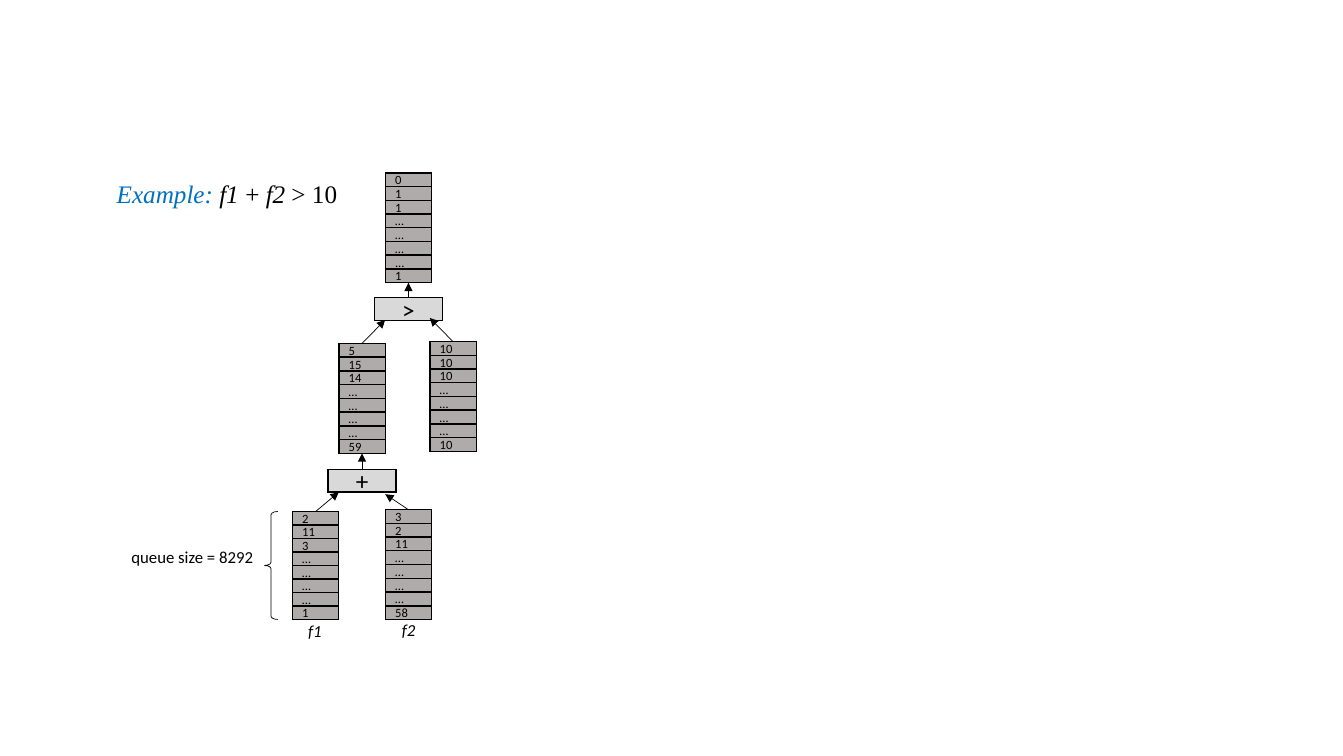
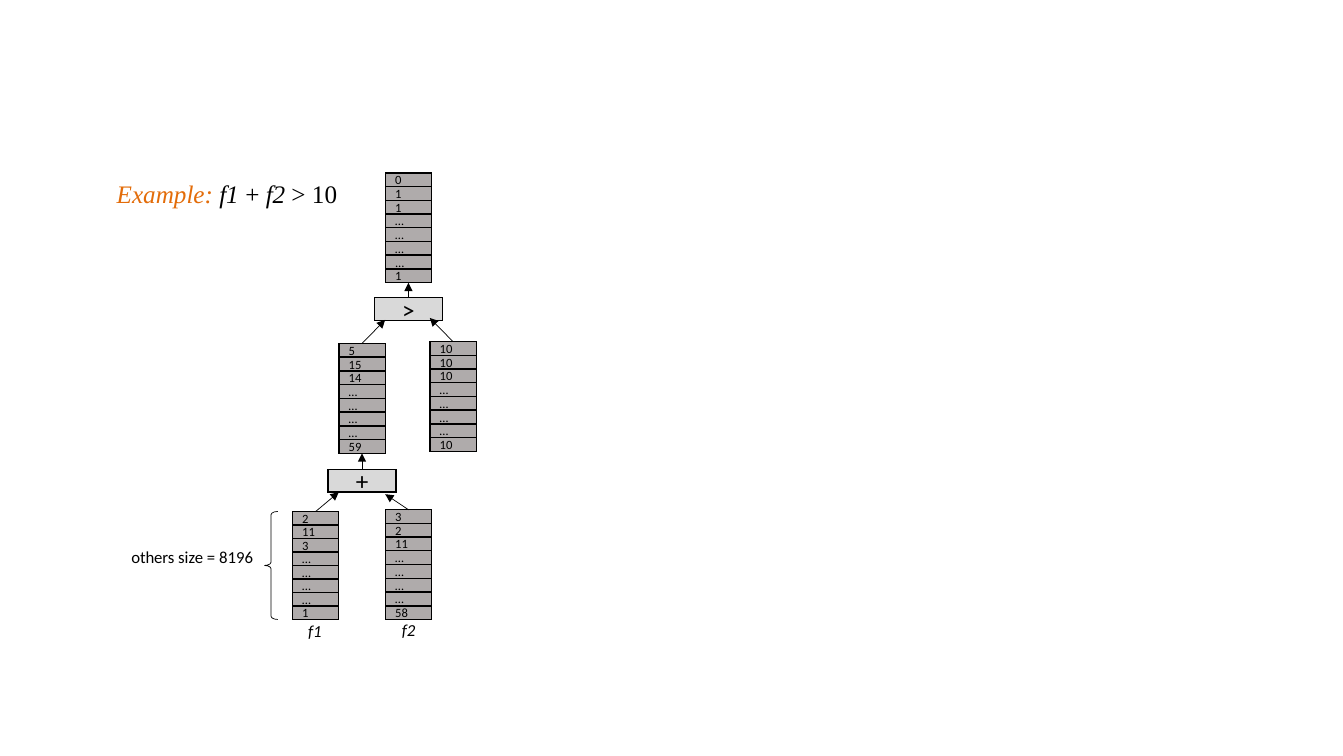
Example colour: blue -> orange (165, 195)
queue: queue -> others (153, 557)
8292: 8292 -> 8196 (236, 557)
